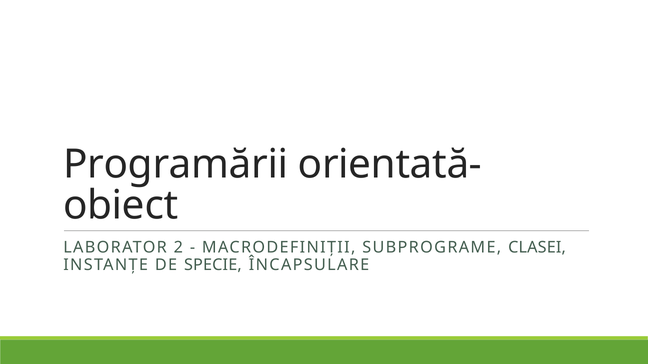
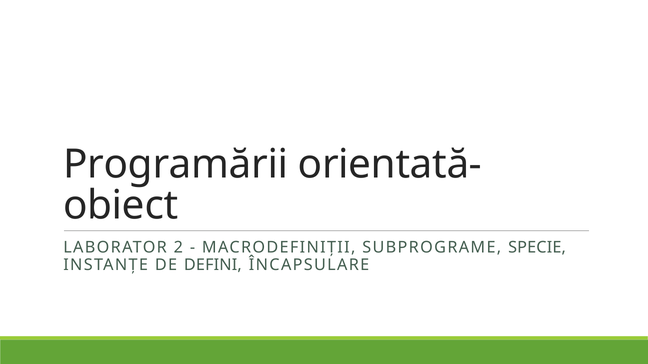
CLASEI: CLASEI -> SPECIE (537, 248)
SPECIE: SPECIE -> DEFINI (213, 265)
